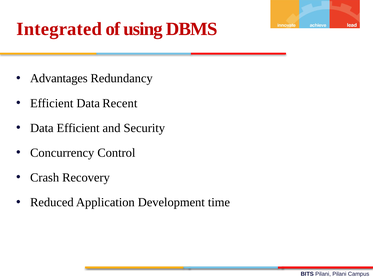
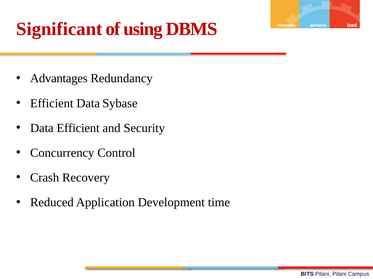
Integrated: Integrated -> Significant (59, 29)
Recent: Recent -> Sybase (120, 103)
